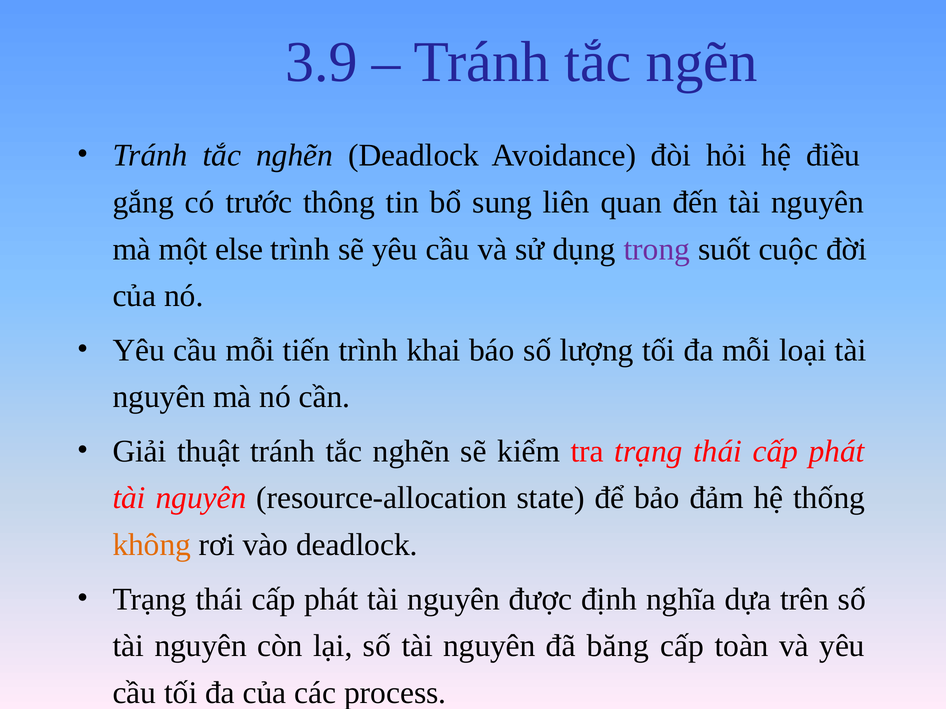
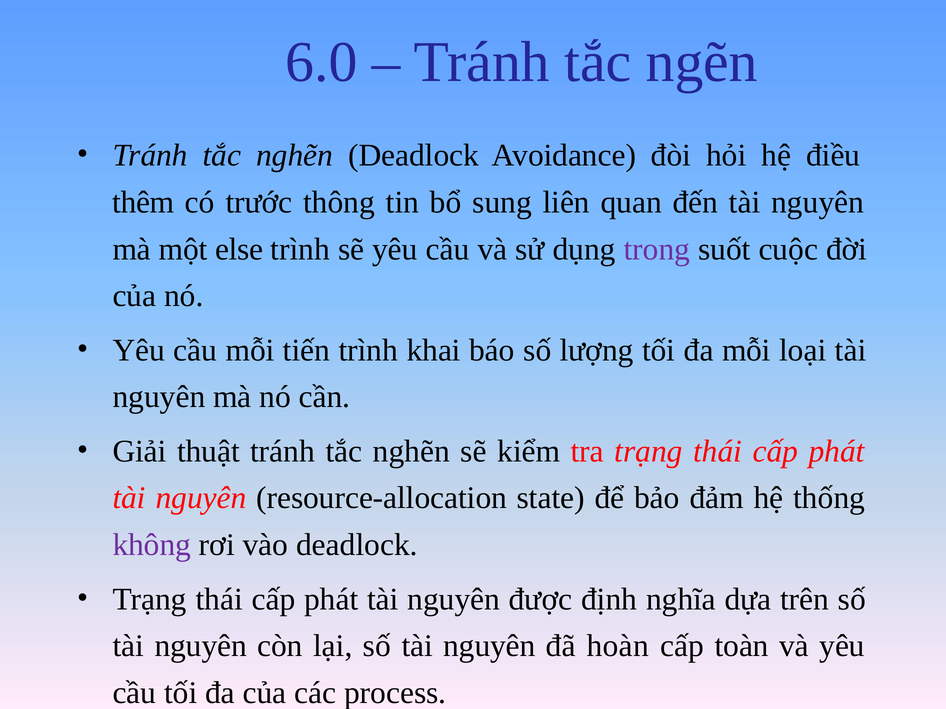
3.9: 3.9 -> 6.0 (321, 62)
gắng: gắng -> thêm (143, 202)
không colour: orange -> purple (152, 545)
băng: băng -> hoàn (618, 646)
